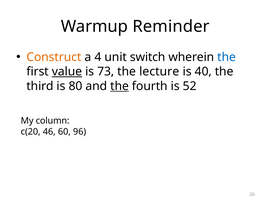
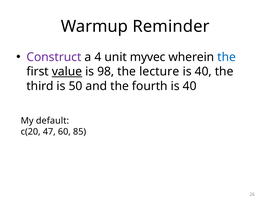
Construct colour: orange -> purple (54, 57)
switch: switch -> myvec (148, 57)
73: 73 -> 98 (106, 71)
80: 80 -> 50 (75, 86)
the underline: present -> none (120, 86)
fourth is 52: 52 -> 40 (190, 86)
column: column -> default (52, 120)
46: 46 -> 47 (49, 131)
96: 96 -> 85 (80, 131)
